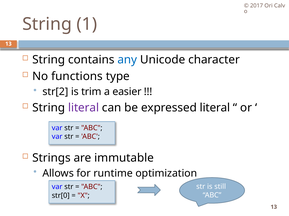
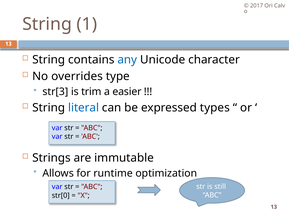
functions: functions -> overrides (77, 77)
str[2: str[2 -> str[3 (55, 92)
literal colour: purple -> blue (84, 108)
expressed literal: literal -> types (215, 108)
